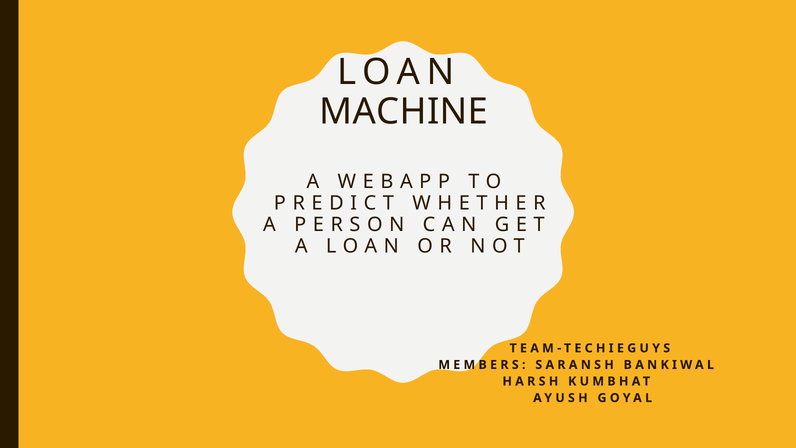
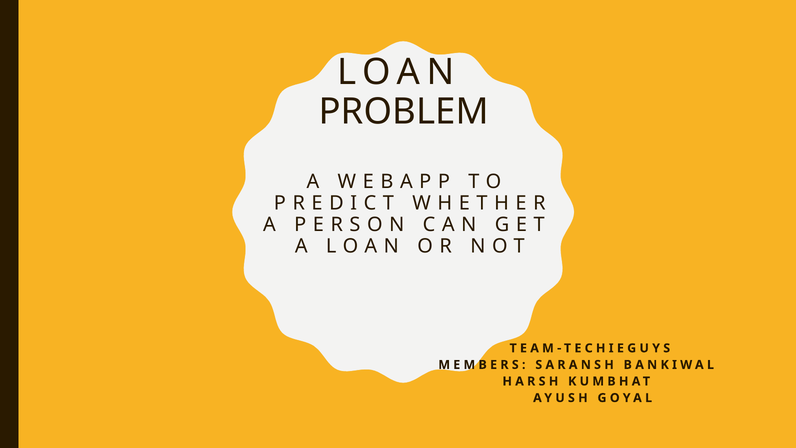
MACHINE: MACHINE -> PROBLEM (404, 112)
